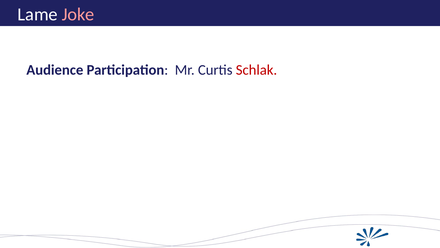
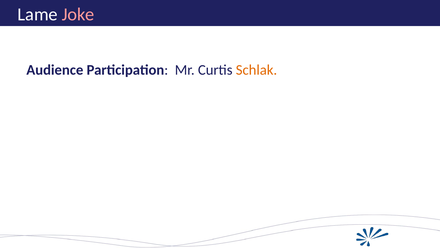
Schlak colour: red -> orange (256, 70)
